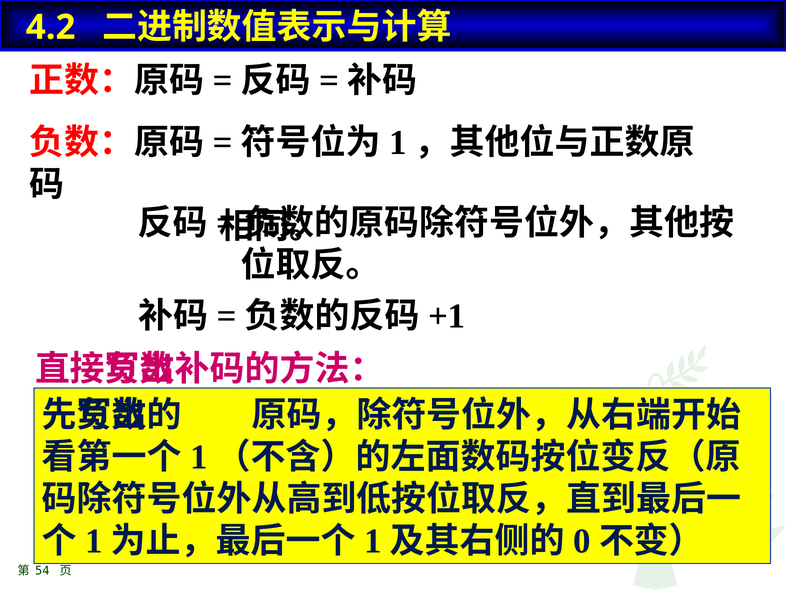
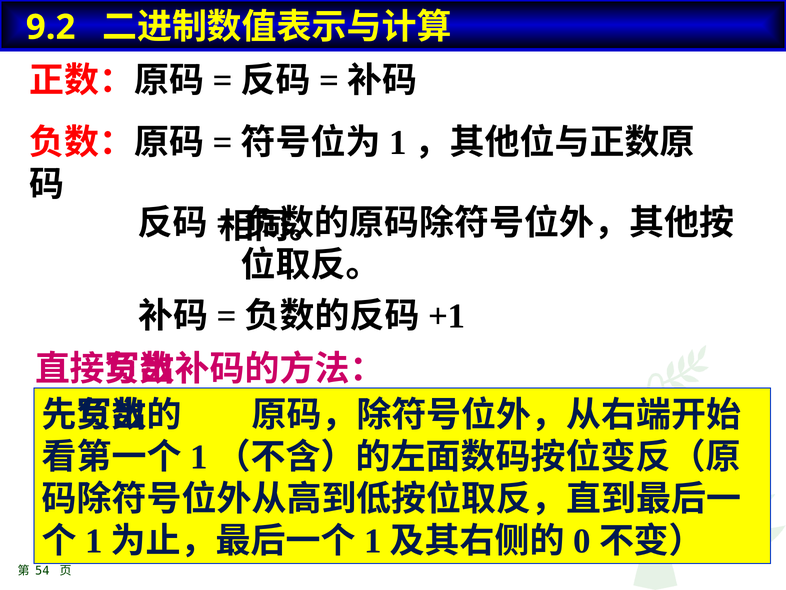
4.2: 4.2 -> 9.2 (51, 27)
